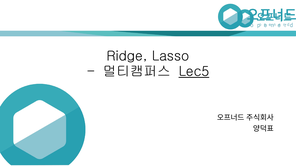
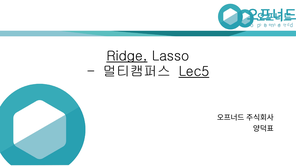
Ridge underline: none -> present (127, 56)
